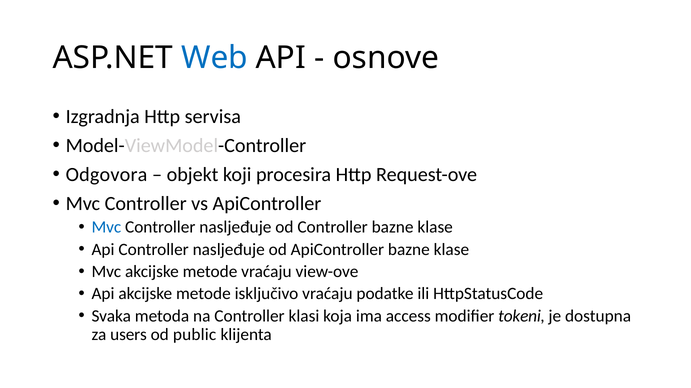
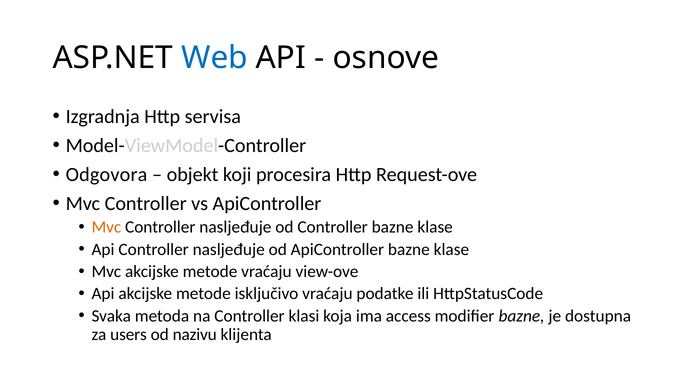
Mvc colour: blue -> orange (106, 228)
modifier tokeni: tokeni -> bazne (522, 317)
public: public -> nazivu (195, 335)
